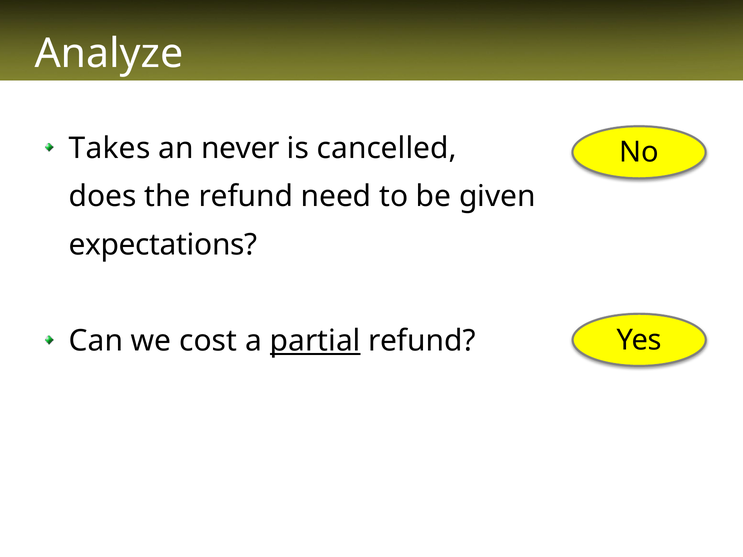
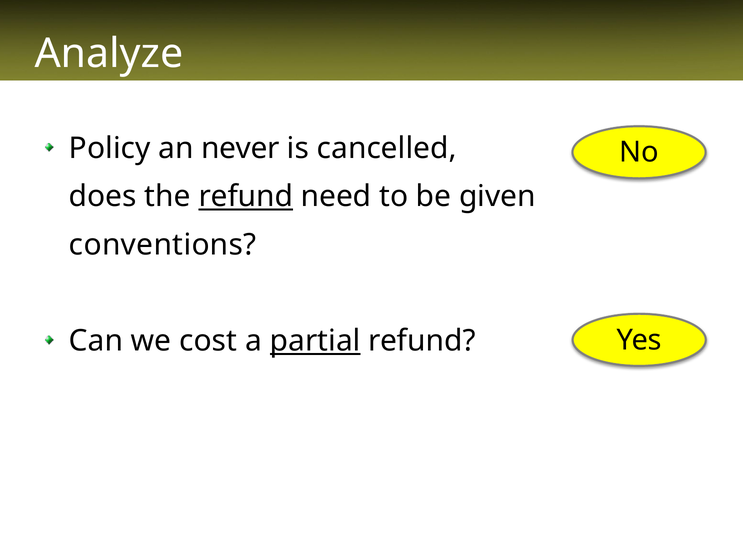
Takes: Takes -> Policy (110, 148)
refund underline: none -> present (246, 197)
expectations: expectations -> conventions (163, 245)
